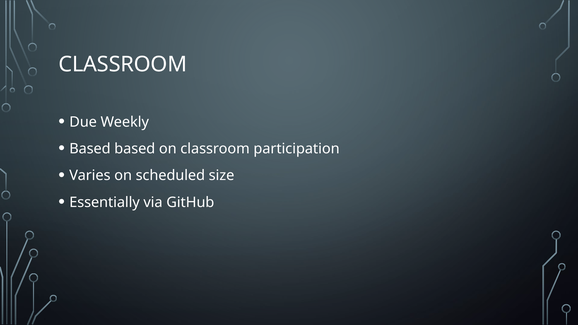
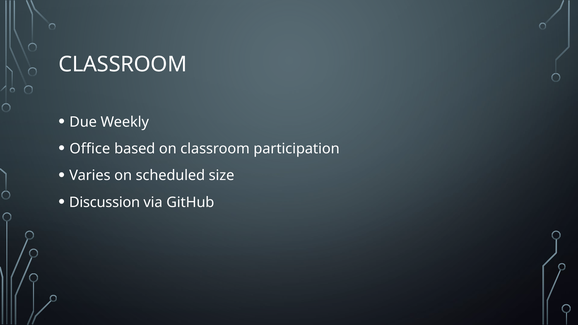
Based: Based -> Office (90, 149)
Essentially: Essentially -> Discussion (105, 202)
